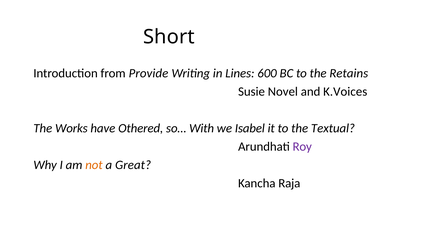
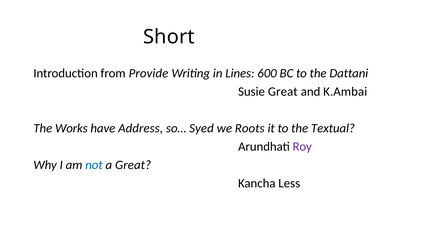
Retains: Retains -> Dattani (349, 74)
Susie Novel: Novel -> Great (283, 92)
K.Voices: K.Voices -> K.Ambai (345, 92)
Othered: Othered -> Address (141, 129)
With: With -> Syed (202, 129)
Isabel: Isabel -> Roots (250, 129)
not colour: orange -> blue (94, 165)
Raja: Raja -> Less (289, 184)
